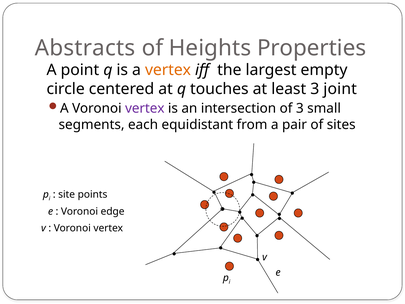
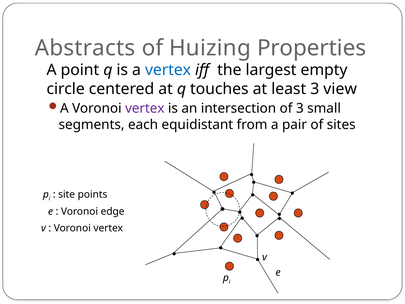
Heights: Heights -> Huizing (210, 48)
vertex colour: orange -> blue (168, 70)
joint: joint -> view (340, 89)
